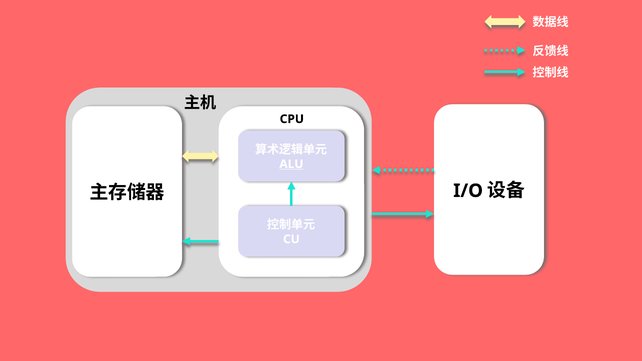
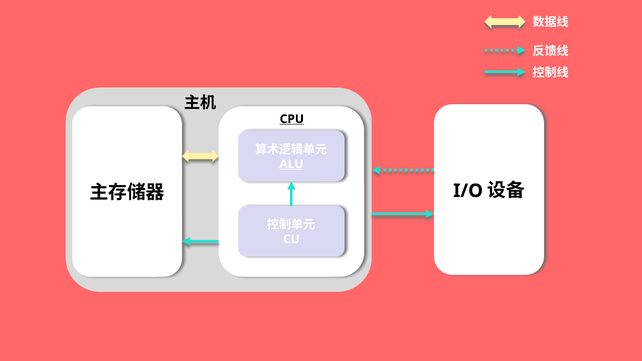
CPU underline: none -> present (292, 119)
